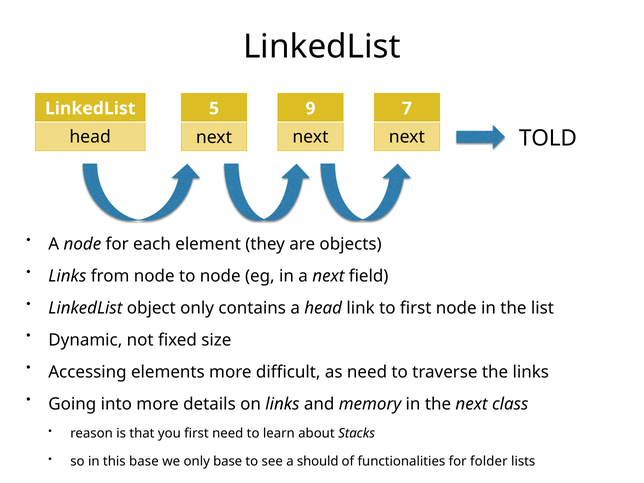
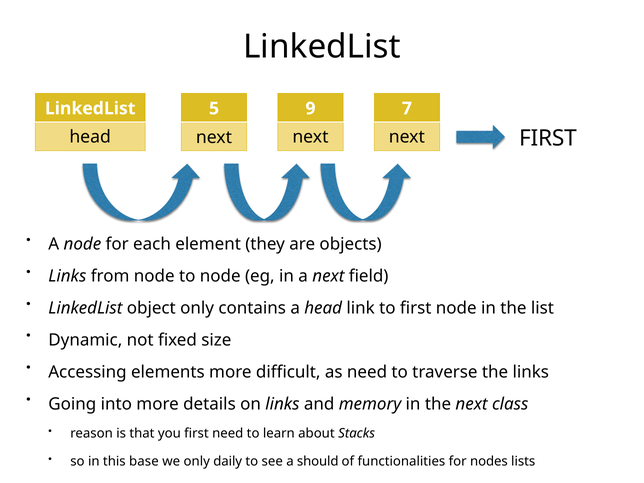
TOLD: TOLD -> FIRST (548, 138)
only base: base -> daily (228, 461)
folder: folder -> nodes (489, 461)
